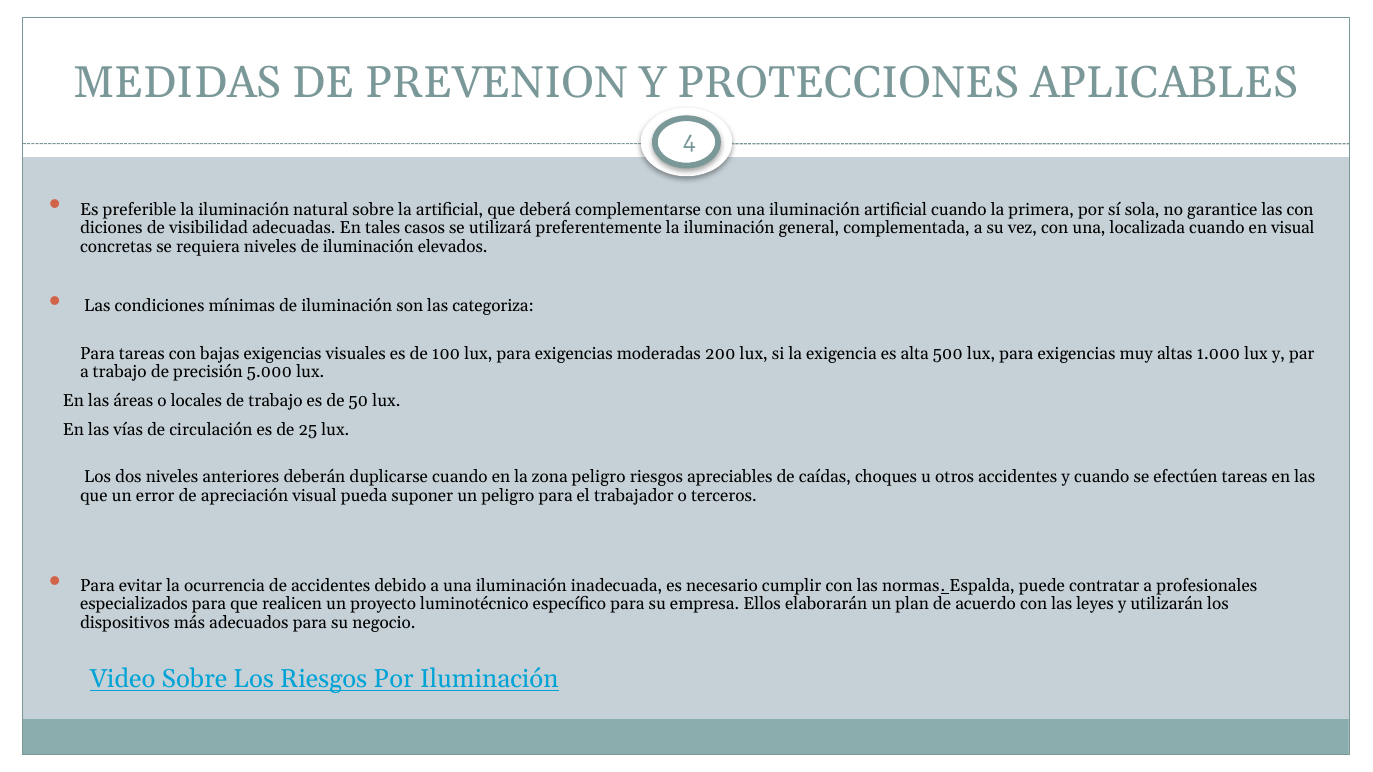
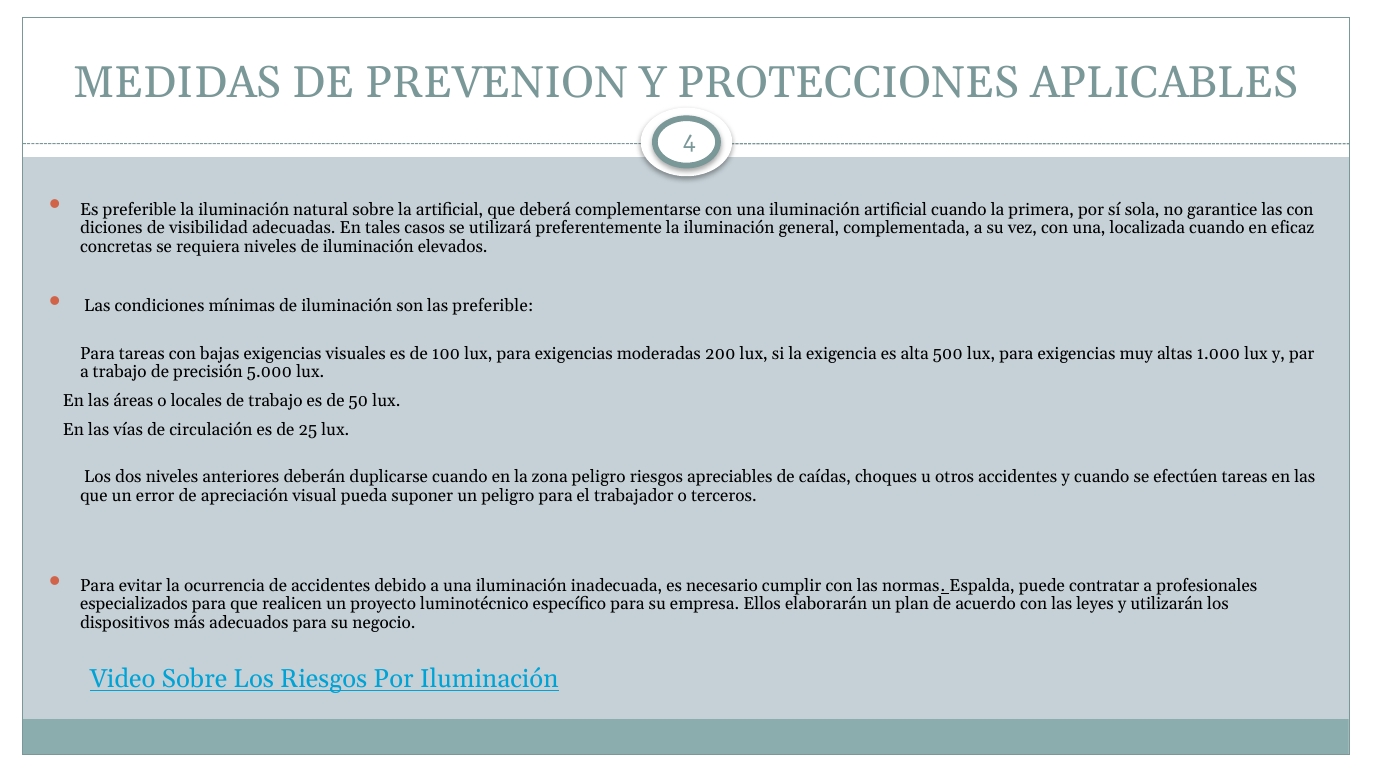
en visual: visual -> eficaz (1293, 228)
las categoriza: categoriza -> preferible (493, 306)
